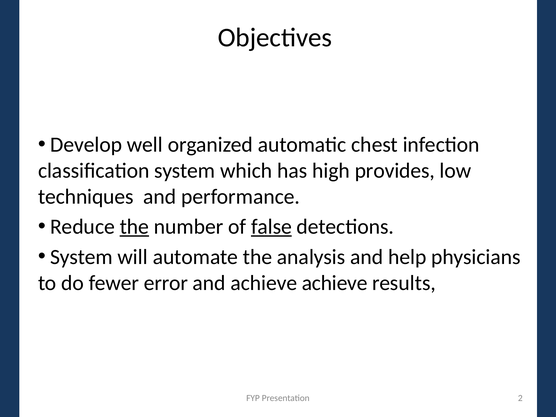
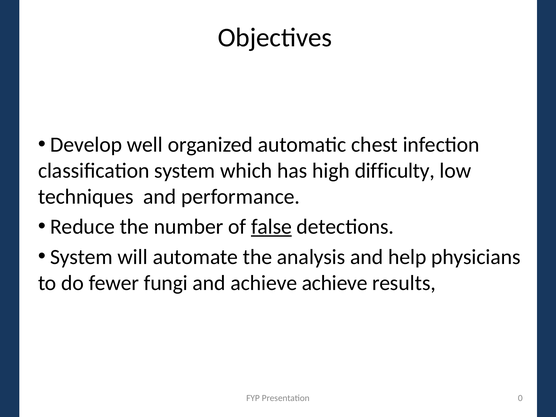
provides: provides -> difficulty (395, 171)
the underline: present -> none (134, 227)
error: error -> fungi (166, 283)
2: 2 -> 0 (520, 398)
